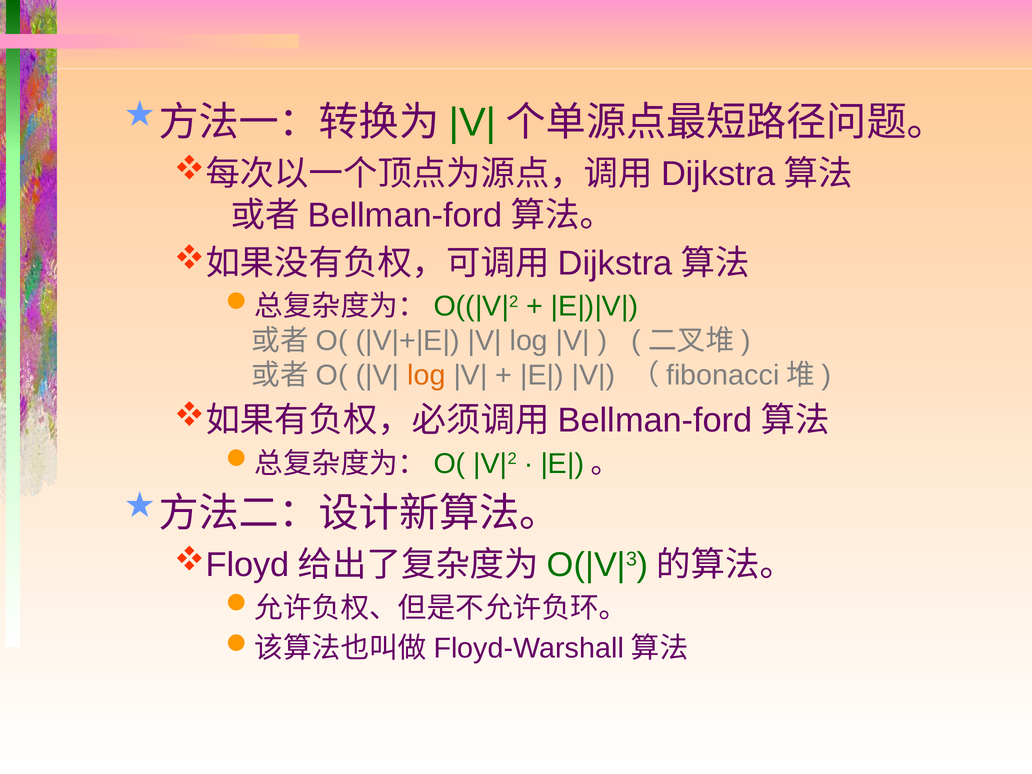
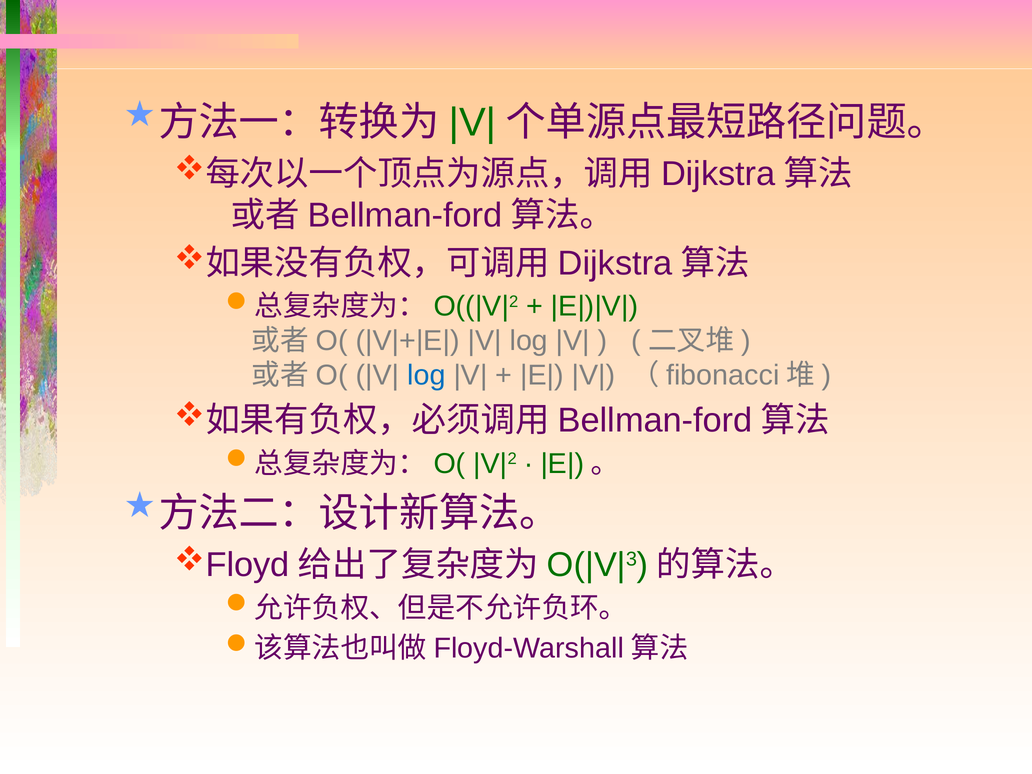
log colour: orange -> blue (426, 375)
